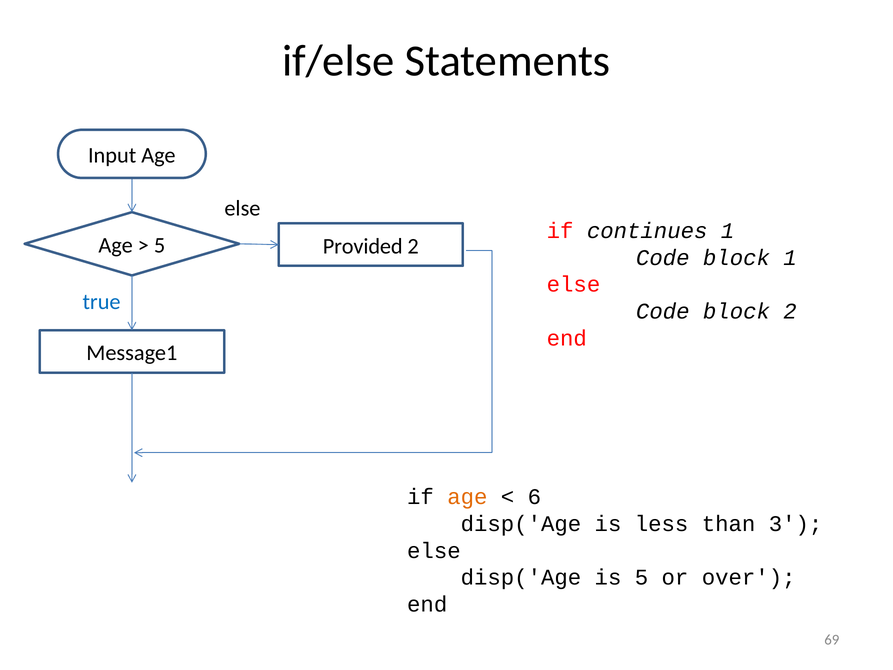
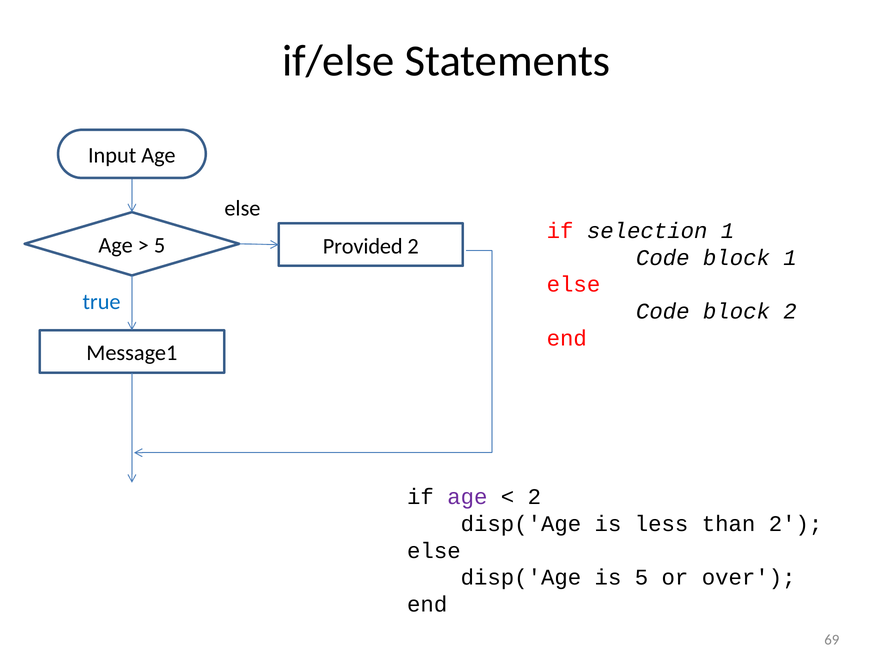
continues: continues -> selection (647, 231)
age colour: orange -> purple (467, 497)
6: 6 -> 2 (534, 497)
than 3: 3 -> 2 (796, 524)
